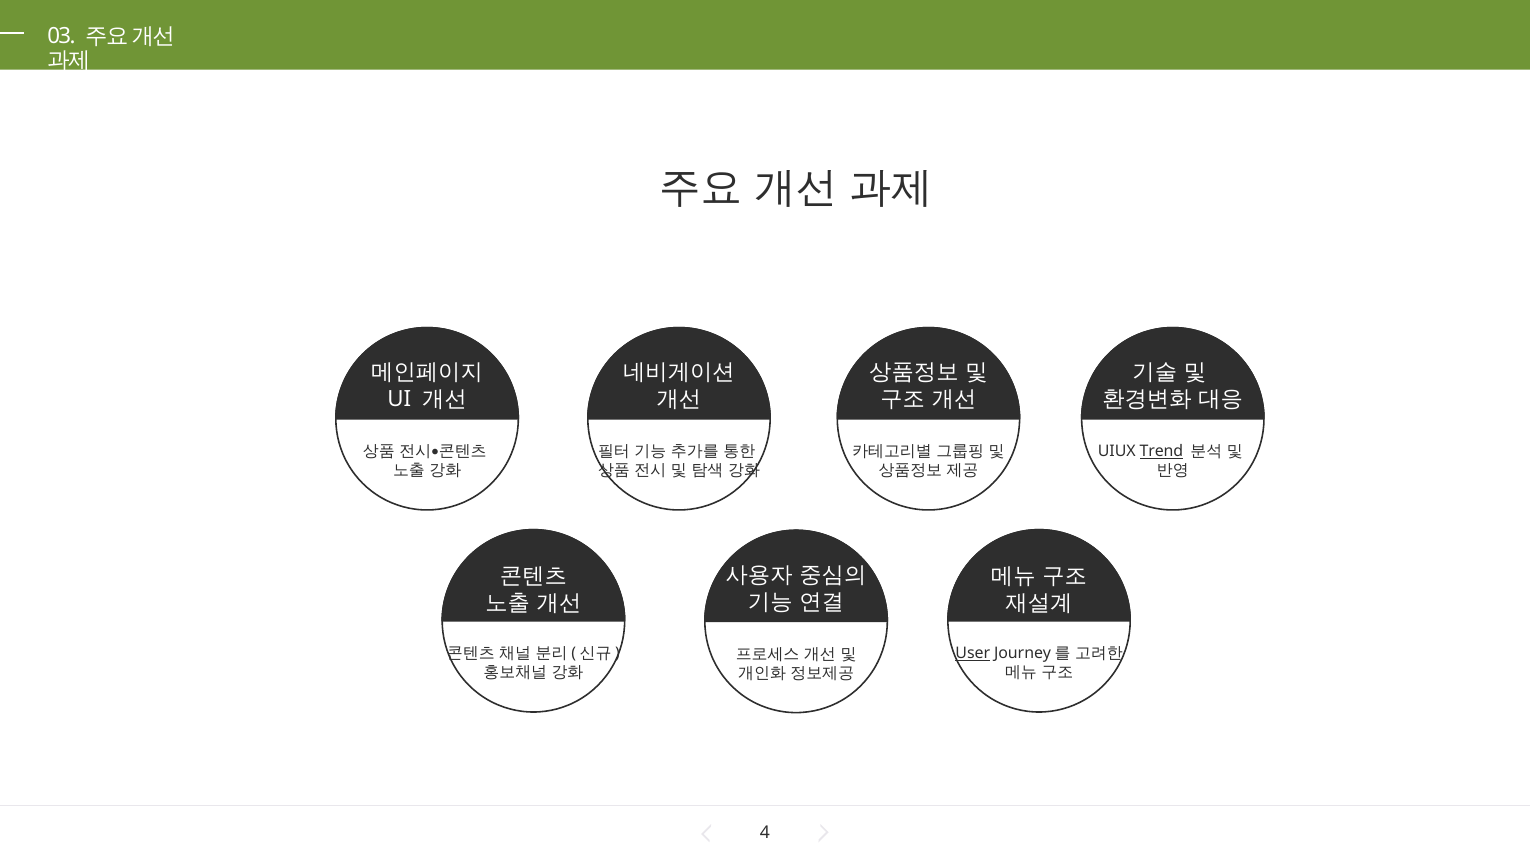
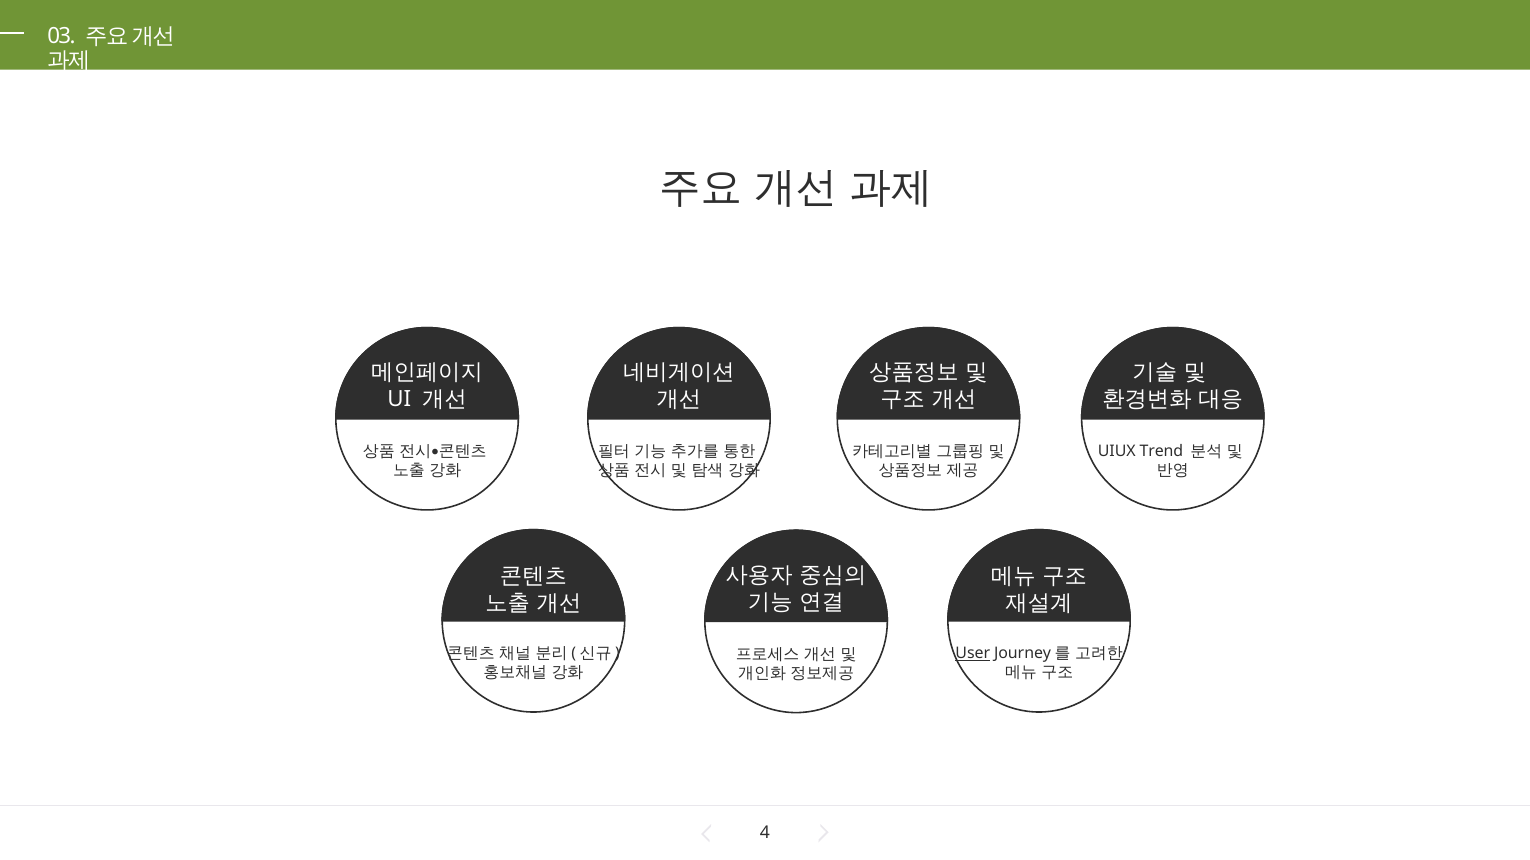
Trend underline: present -> none (1161, 452)
